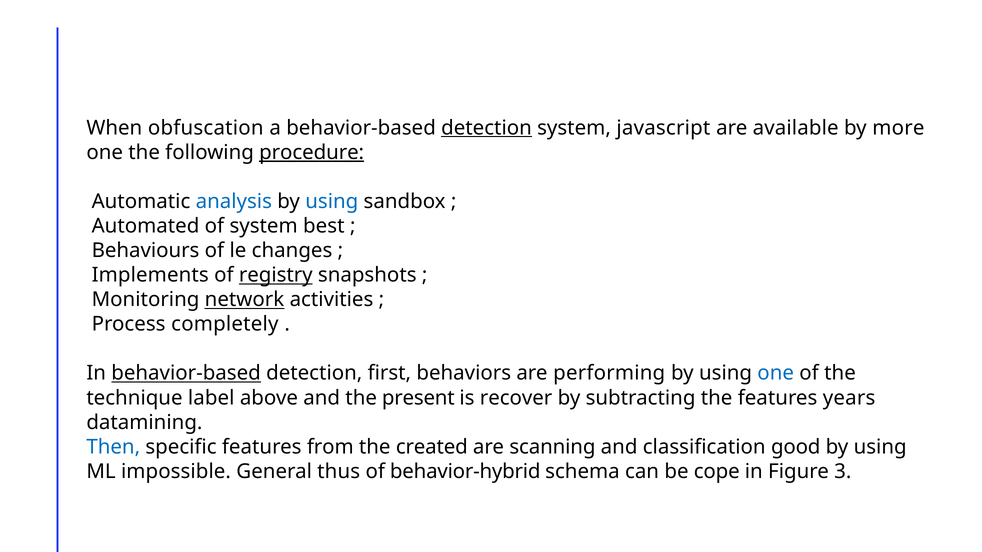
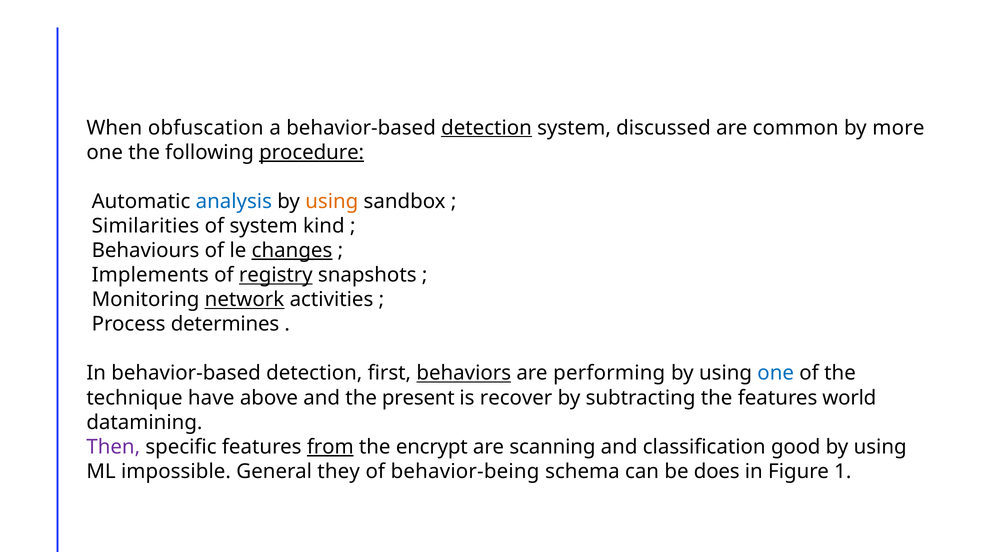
javascript: javascript -> discussed (663, 128)
available: available -> common (796, 128)
using colour: blue -> orange (332, 202)
Automated: Automated -> Similarities (145, 226)
best: best -> kind (324, 226)
changes underline: none -> present (292, 251)
completely: completely -> determines (225, 324)
behavior-based underline: present -> none (186, 373)
behaviors underline: none -> present (464, 373)
label: label -> have (211, 398)
years: years -> world (849, 398)
Then colour: blue -> purple (113, 447)
from underline: none -> present (330, 447)
created: created -> encrypt (432, 447)
thus: thus -> they (339, 472)
behavior-hybrid: behavior-hybrid -> behavior-being (465, 472)
cope: cope -> does (717, 472)
3: 3 -> 1 (843, 472)
